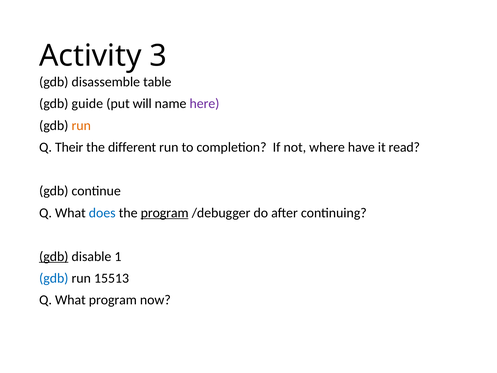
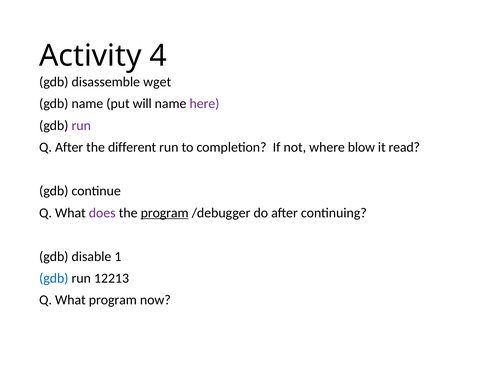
3: 3 -> 4 (158, 56)
table: table -> wget (157, 82)
gdb guide: guide -> name (87, 104)
run colour: orange -> purple (81, 125)
Q Their: Their -> After (69, 147)
have: have -> blow (361, 147)
does colour: blue -> purple (102, 213)
gdb underline: present -> none (54, 256)
15513: 15513 -> 12213 (112, 278)
